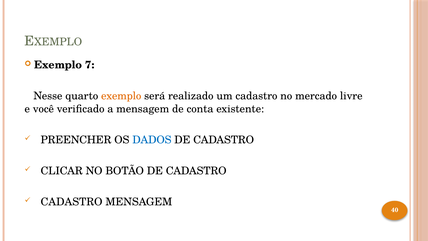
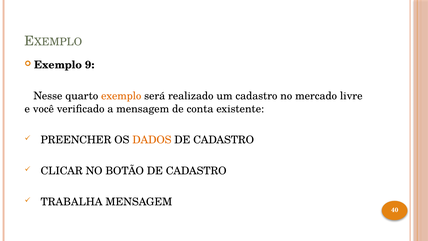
7: 7 -> 9 (90, 65)
DADOS colour: blue -> orange (152, 140)
CADASTRO: CADASTRO -> TRABALHA (72, 202)
